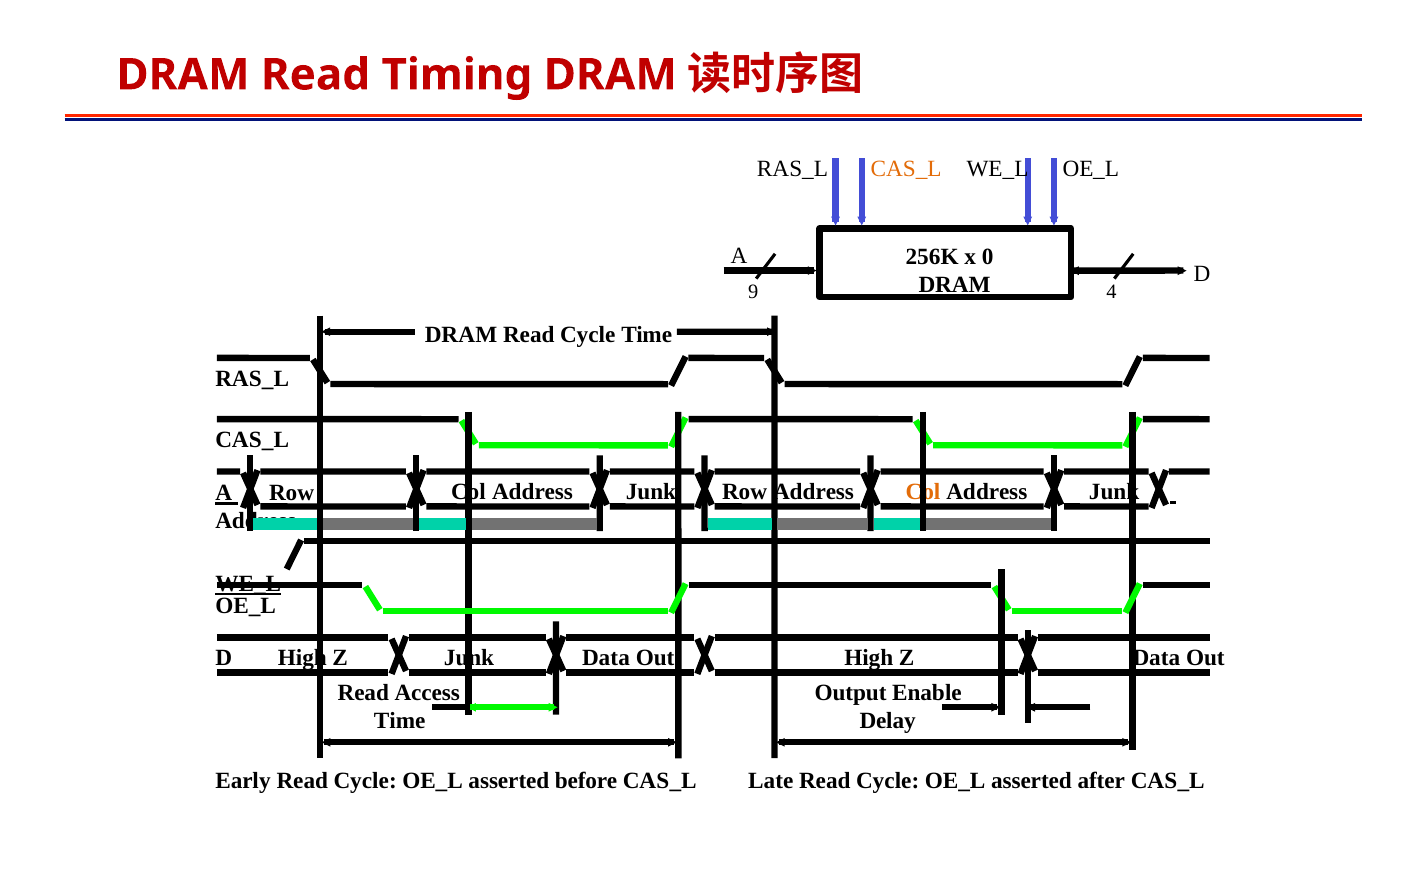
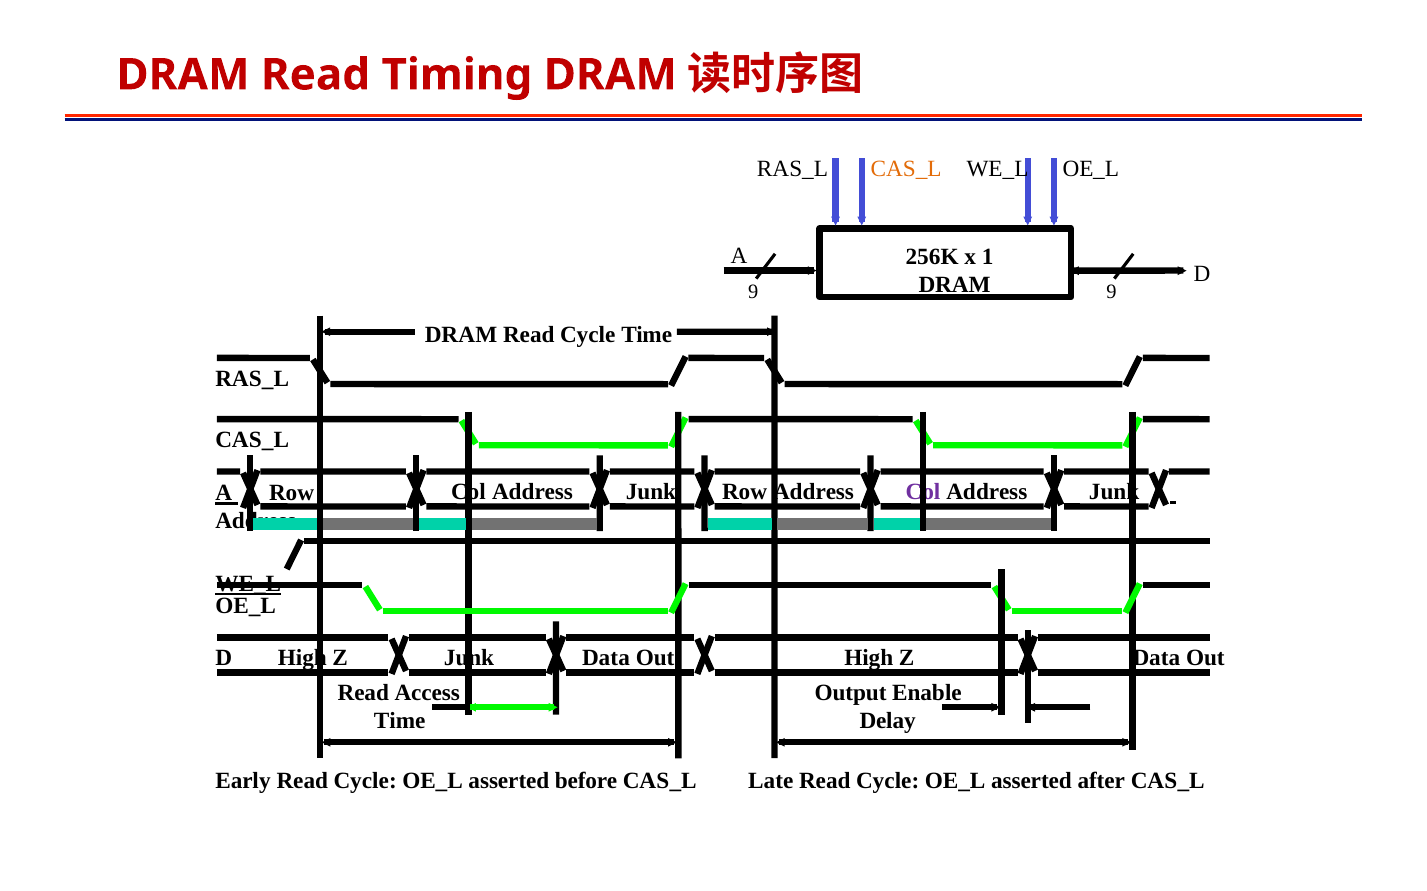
0: 0 -> 1 (988, 257)
9 4: 4 -> 9 (1112, 292)
Col colour: orange -> purple (923, 492)
